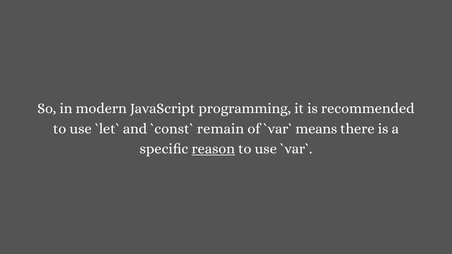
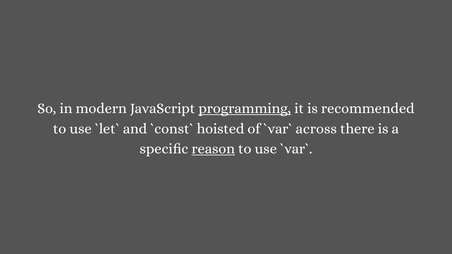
programming underline: none -> present (245, 109)
remain: remain -> hoisted (221, 129)
means: means -> across (316, 129)
